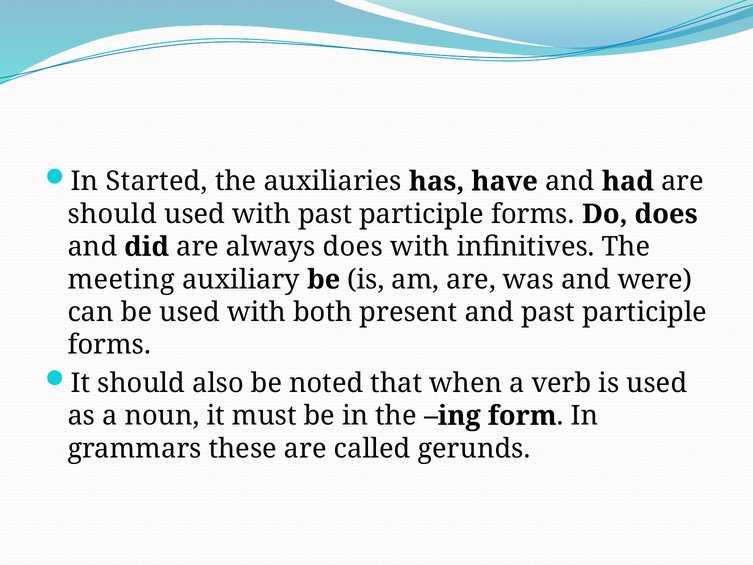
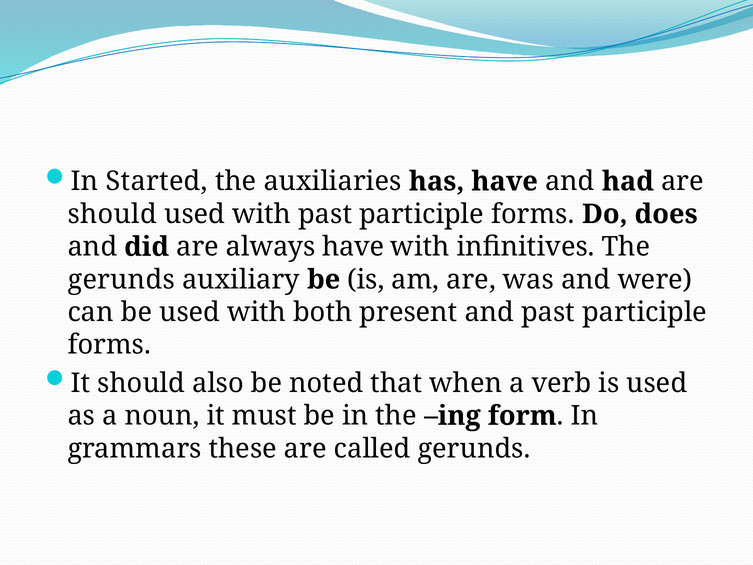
always does: does -> have (353, 247)
meeting: meeting -> gerunds (121, 279)
